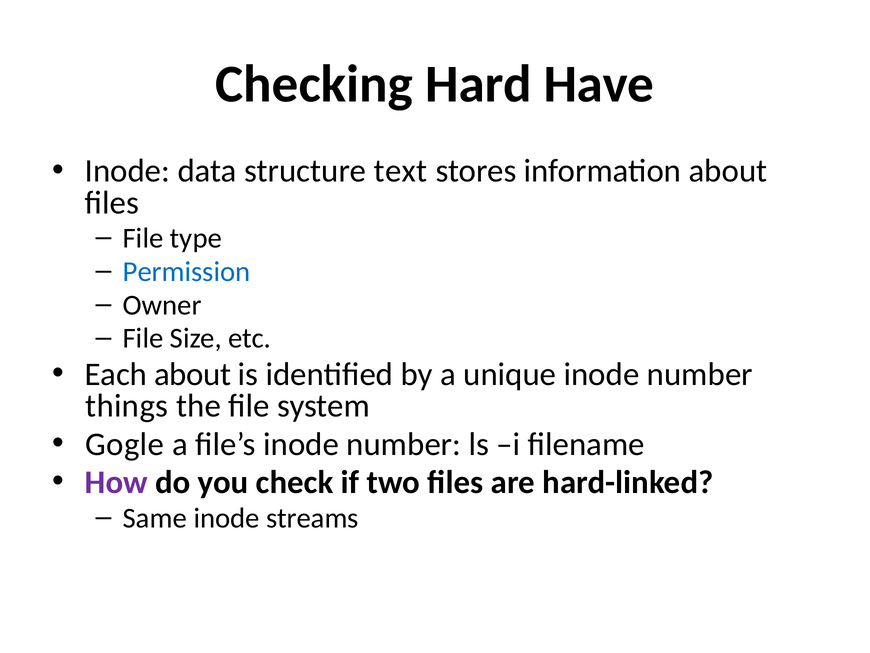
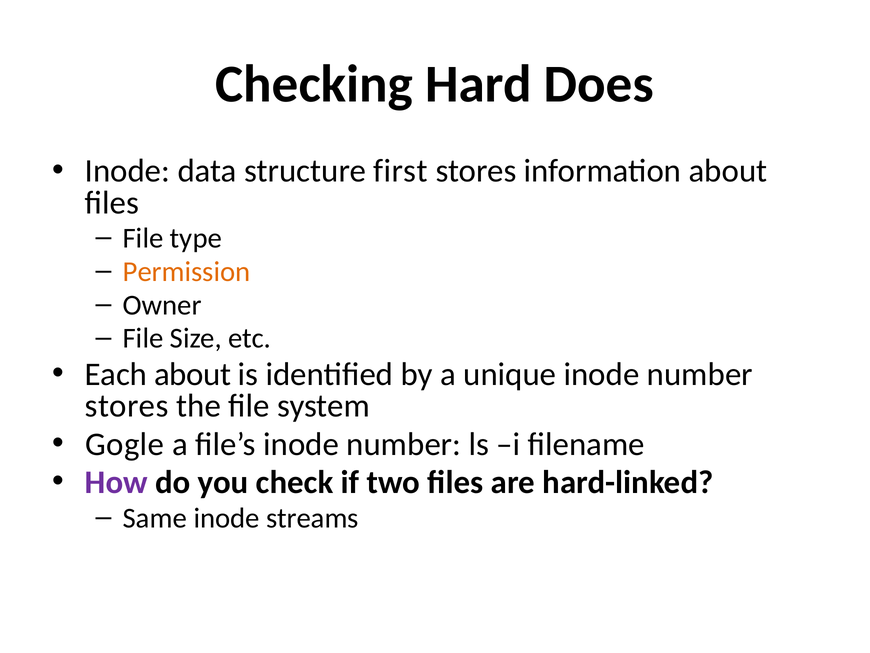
Have: Have -> Does (599, 84)
text: text -> first (401, 171)
Permission colour: blue -> orange (187, 271)
things: things -> stores (127, 406)
